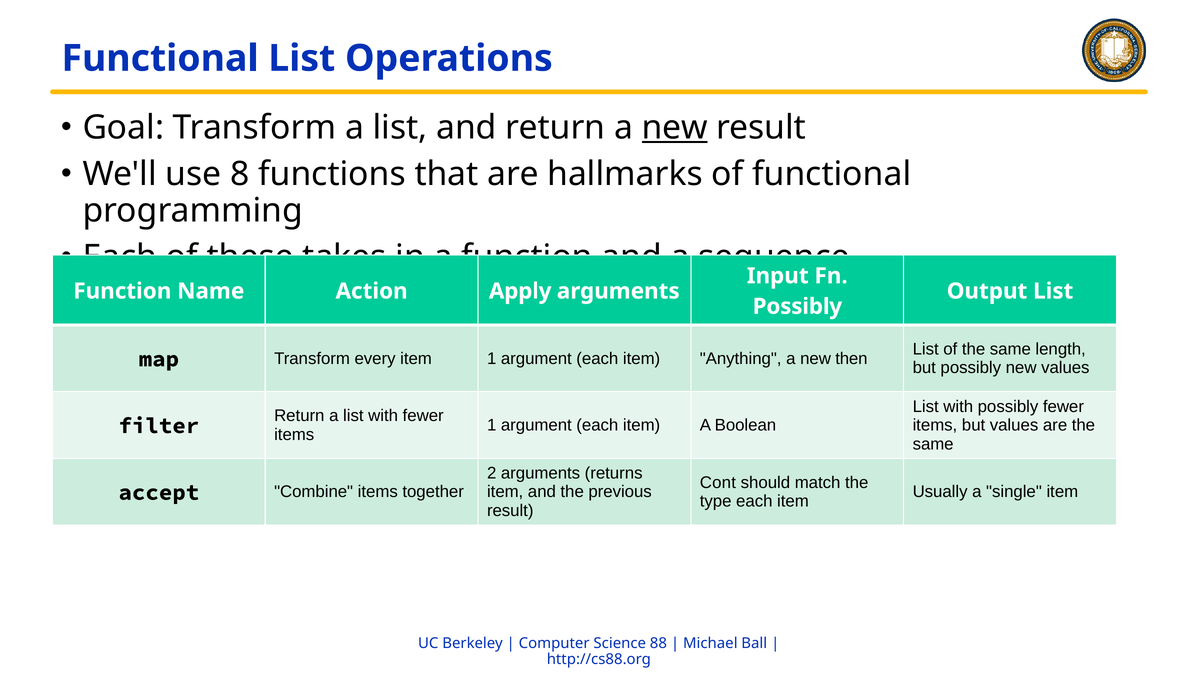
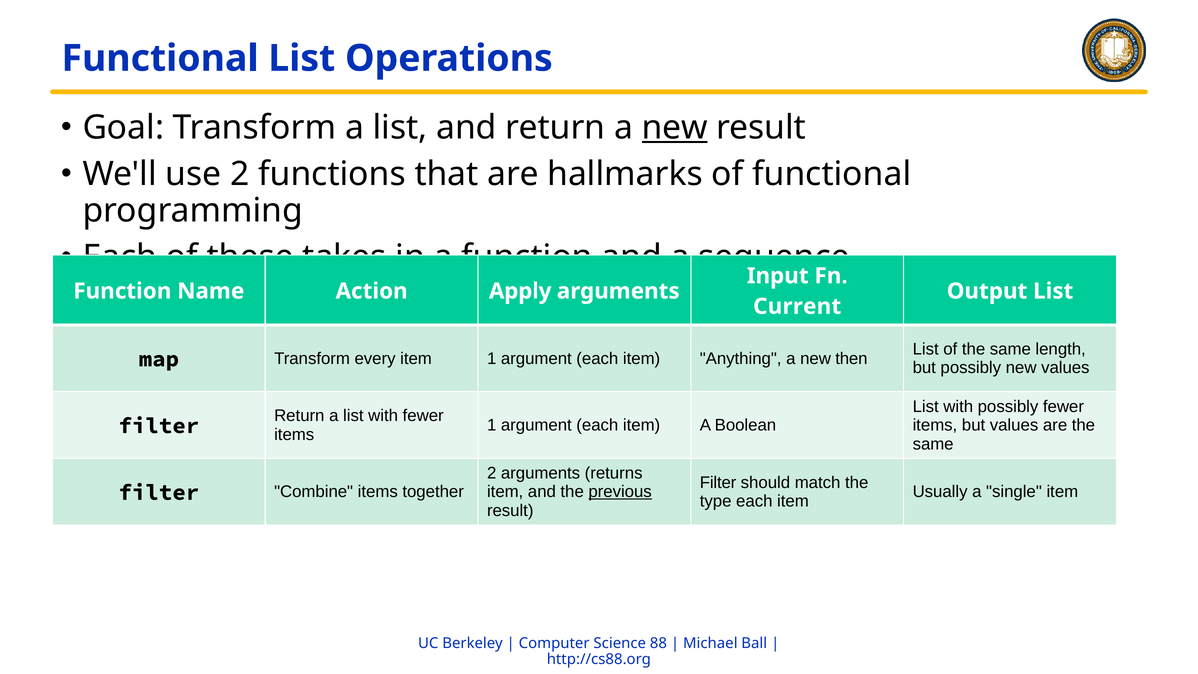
use 8: 8 -> 2 (240, 174)
Possibly: Possibly -> Current (797, 306)
Cont: Cont -> Filter (718, 482)
previous underline: none -> present (620, 492)
accept: accept -> filter (159, 492)
